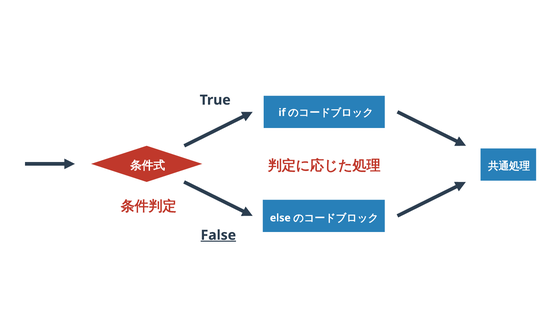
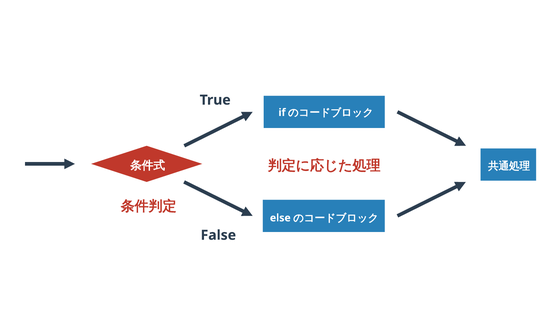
False underline: present -> none (218, 235)
